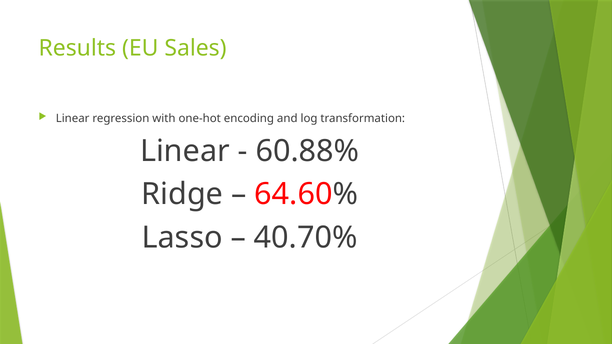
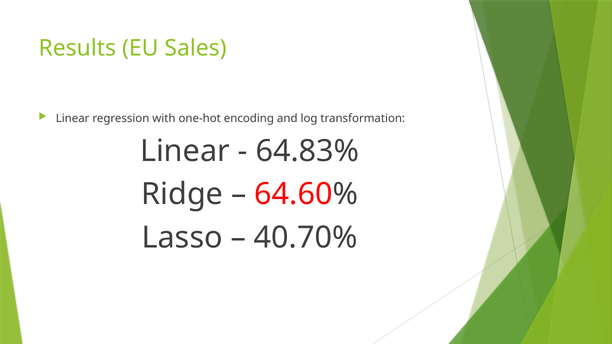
60.88%: 60.88% -> 64.83% (307, 151)
